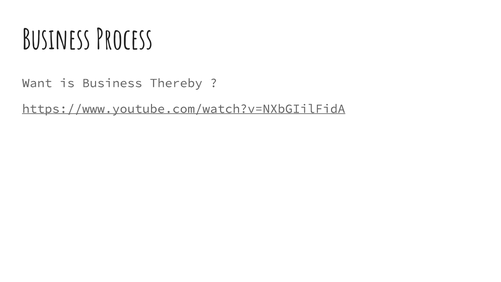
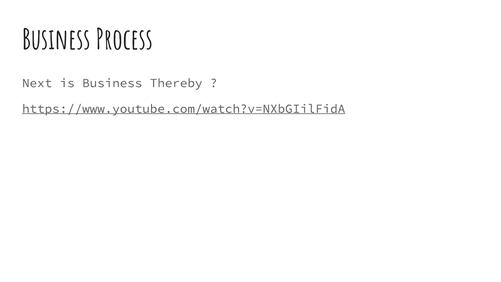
Want: Want -> Next (37, 83)
